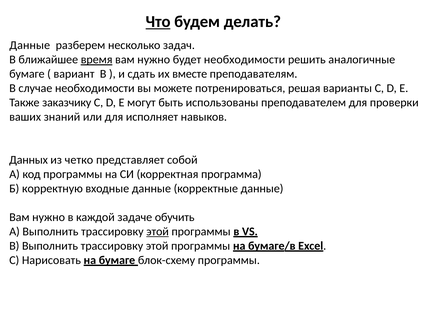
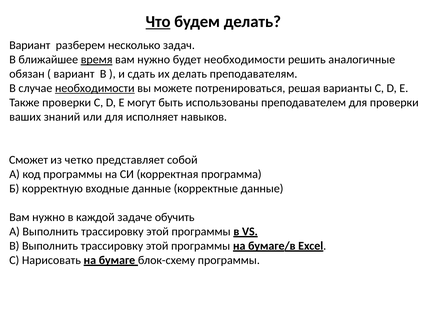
Данные: Данные -> Вариант (30, 45)
бумаге: бумаге -> обязан (27, 74)
их вместе: вместе -> делать (190, 74)
необходимости underline: none -> present (95, 88)
Также заказчику: заказчику -> проверки (67, 103)
Данных: Данных -> Сможет (29, 160)
этой underline: present -> none (158, 232)
